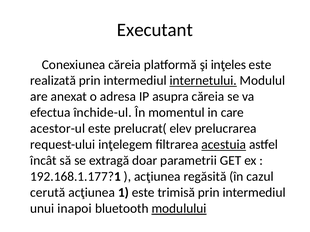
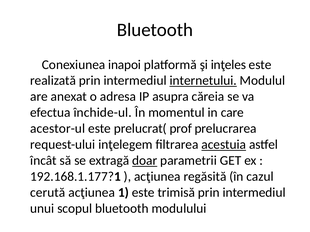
Executant: Executant -> Bluetooth (155, 30)
Conexiunea căreia: căreia -> inapoi (125, 65)
elev: elev -> prof (181, 129)
doar underline: none -> present (145, 161)
inapoi: inapoi -> scopul (75, 209)
modulului underline: present -> none (179, 209)
